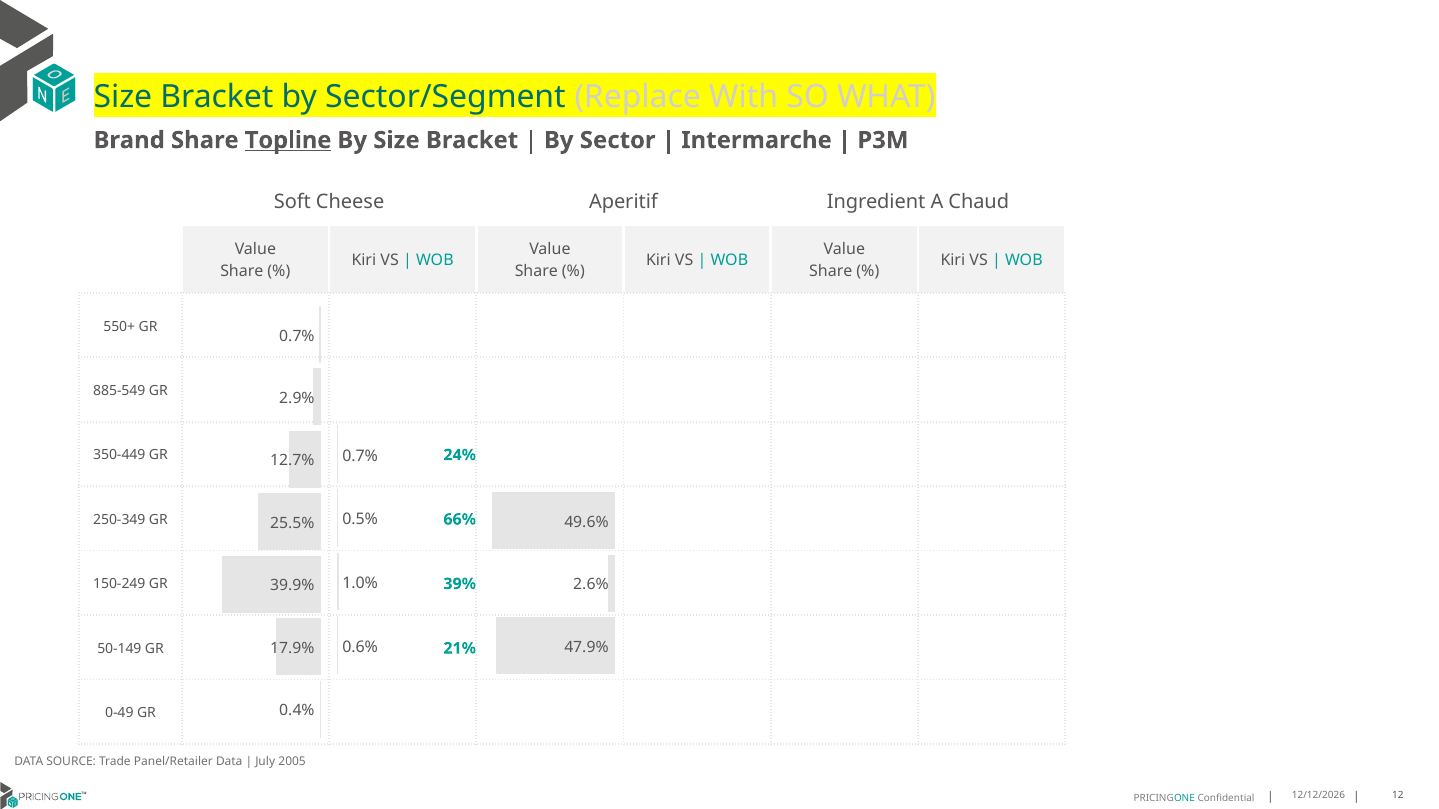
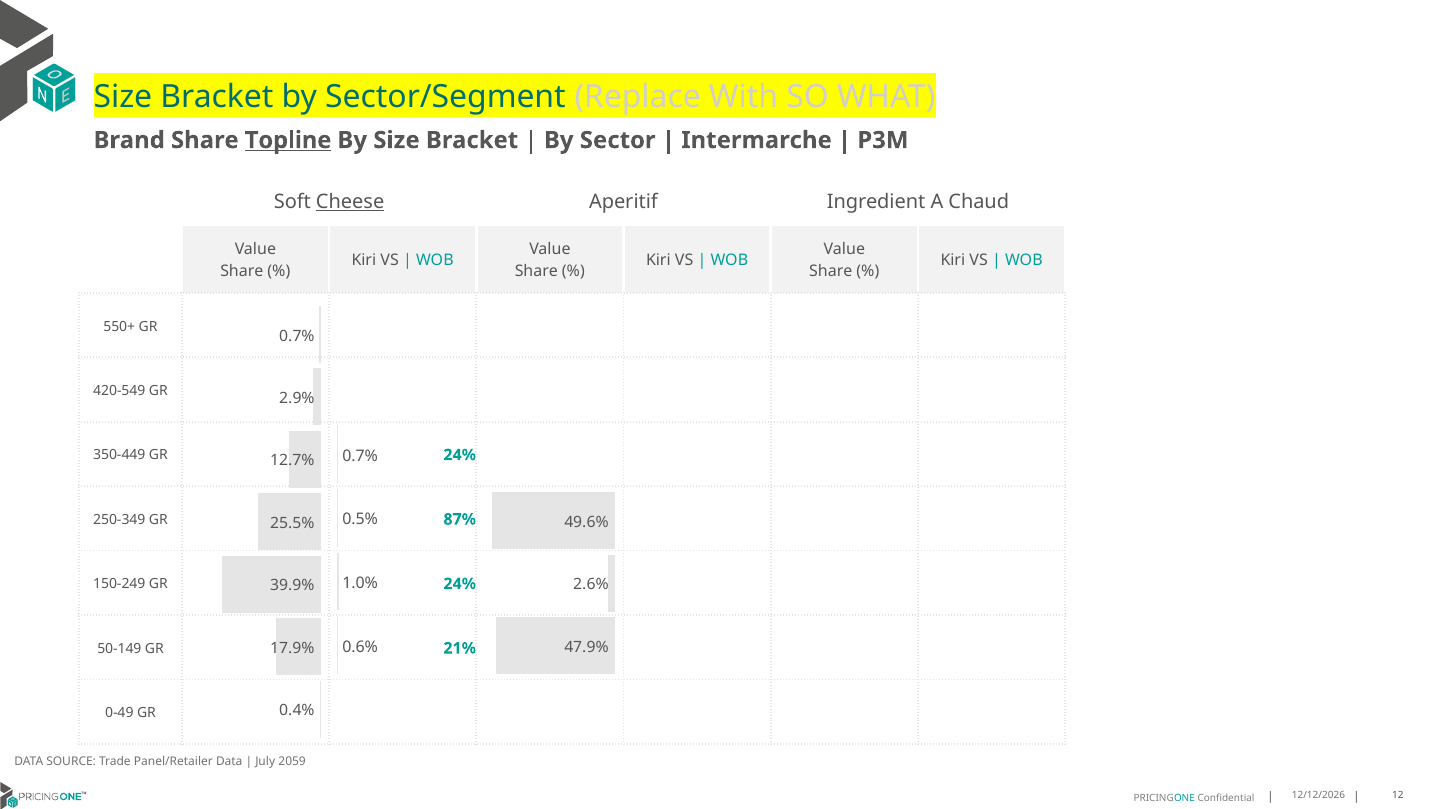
Cheese underline: none -> present (350, 202)
885-549: 885-549 -> 420-549 (119, 391)
66%: 66% -> 87% (460, 520)
150-249 GR 39%: 39% -> 24% (460, 584)
2005: 2005 -> 2059 (292, 762)
